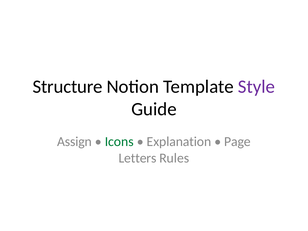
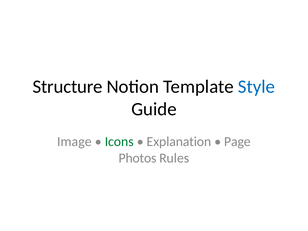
Style colour: purple -> blue (256, 87)
Assign: Assign -> Image (74, 142)
Letters: Letters -> Photos (138, 158)
